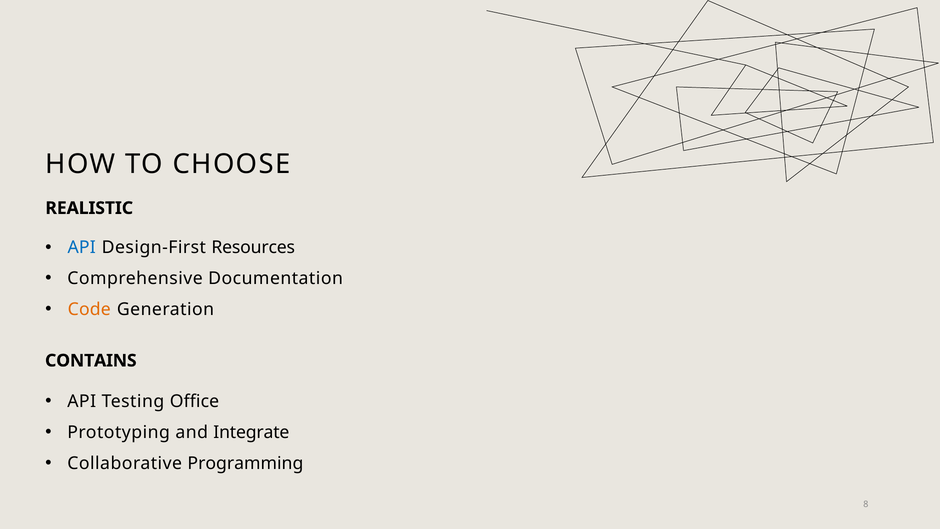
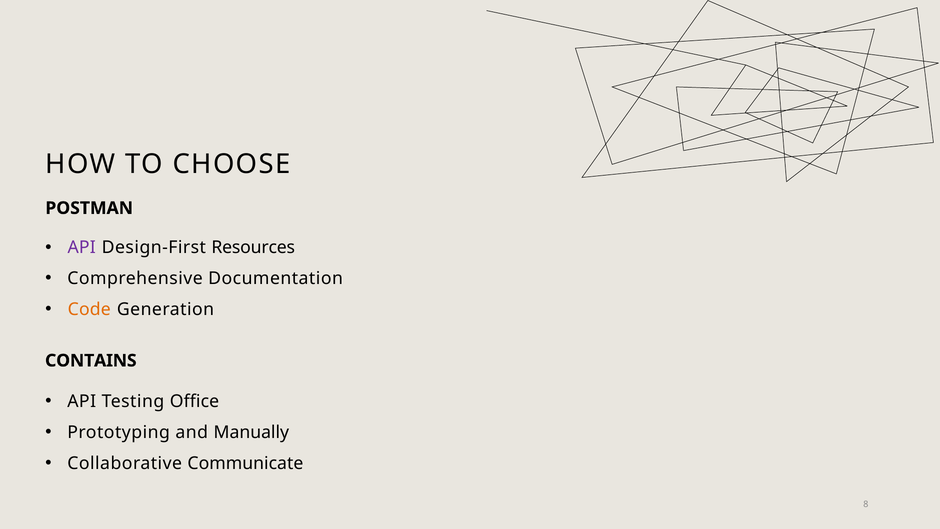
REALISTIC: REALISTIC -> POSTMAN (89, 208)
API colour: blue -> purple (82, 248)
Integrate: Integrate -> Manually (251, 432)
Programming: Programming -> Communicate (245, 463)
